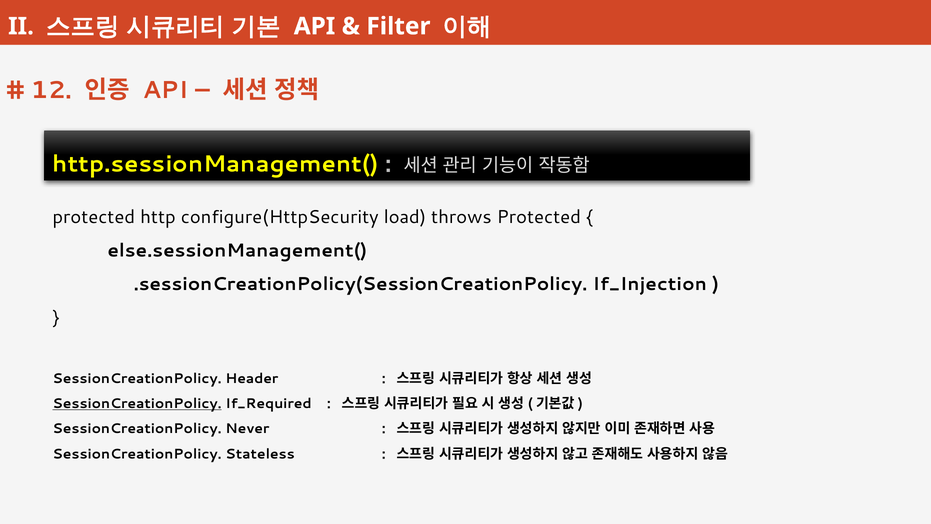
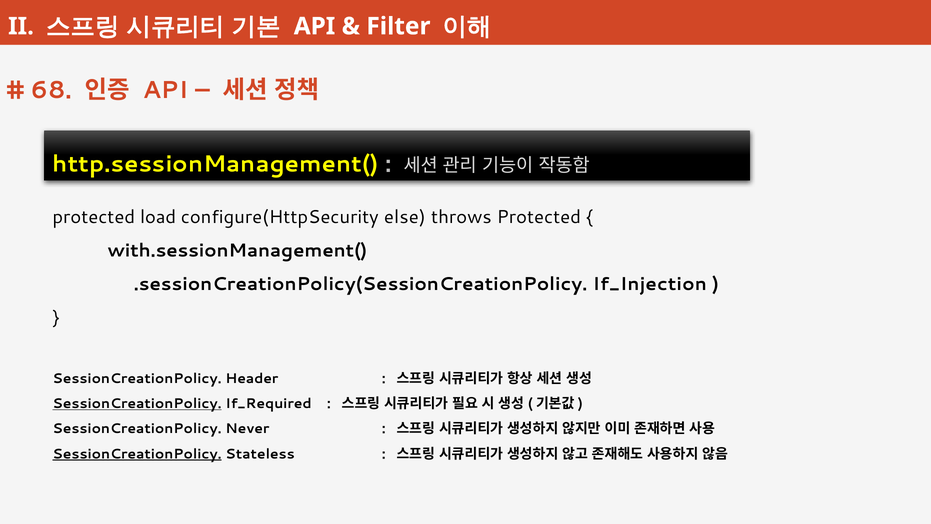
12: 12 -> 68 (51, 90)
http: http -> load (158, 217)
load: load -> else (405, 217)
else.sessionManagement(: else.sessionManagement( -> with.sessionManagement( (237, 250)
SessionCreationPolicy underline: none -> present (137, 454)
